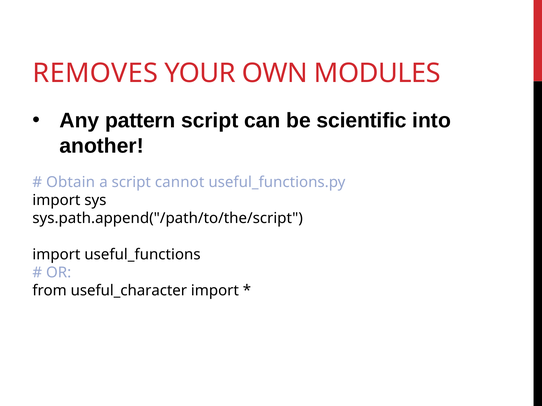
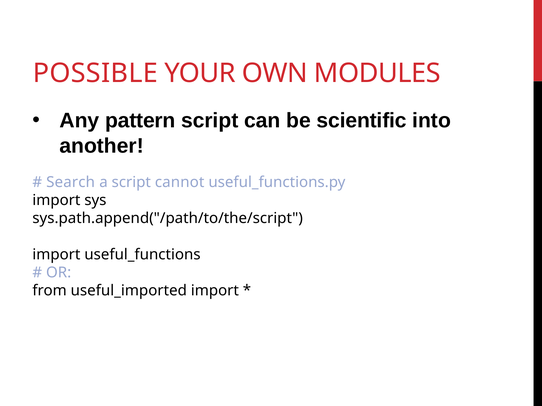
REMOVES: REMOVES -> POSSIBLE (95, 73)
Obtain: Obtain -> Search (71, 182)
useful_character: useful_character -> useful_imported (129, 291)
